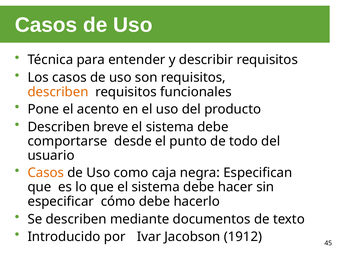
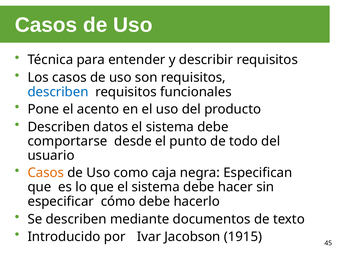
describen colour: orange -> blue (58, 92)
breve: breve -> datos (111, 127)
1912: 1912 -> 1915 (243, 236)
